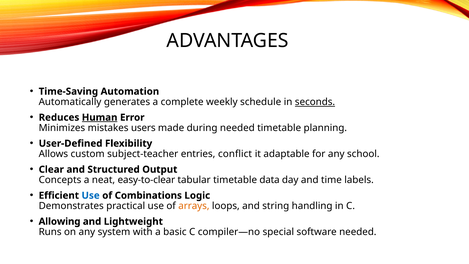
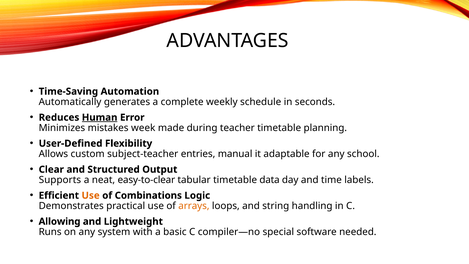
seconds underline: present -> none (315, 102)
users: users -> week (143, 128)
during needed: needed -> teacher (237, 128)
conflict: conflict -> manual (235, 154)
Concepts: Concepts -> Supports (60, 180)
Use colour: blue -> orange (91, 195)
